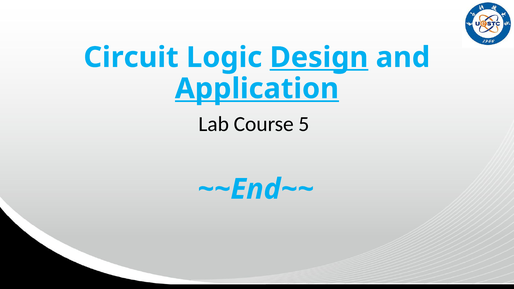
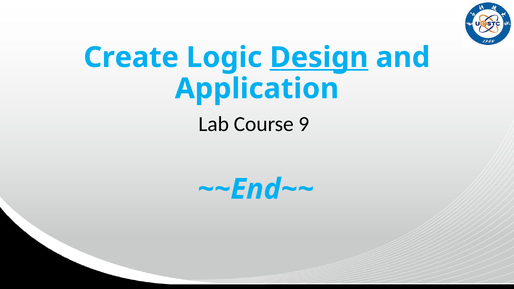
Circuit: Circuit -> Create (131, 57)
Application underline: present -> none (257, 89)
5: 5 -> 9 (304, 124)
